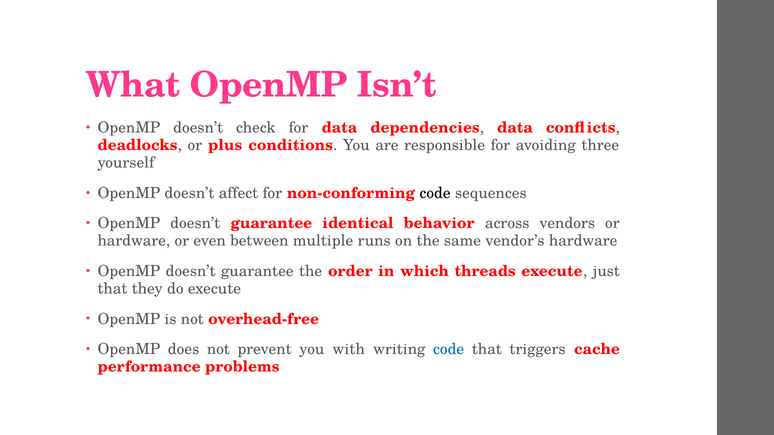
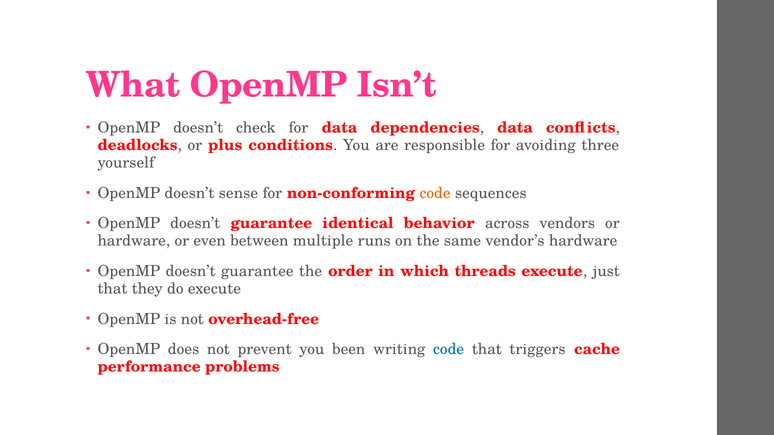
affect: affect -> sense (238, 193)
code colour: black -> orange (435, 193)
with: with -> been (349, 350)
